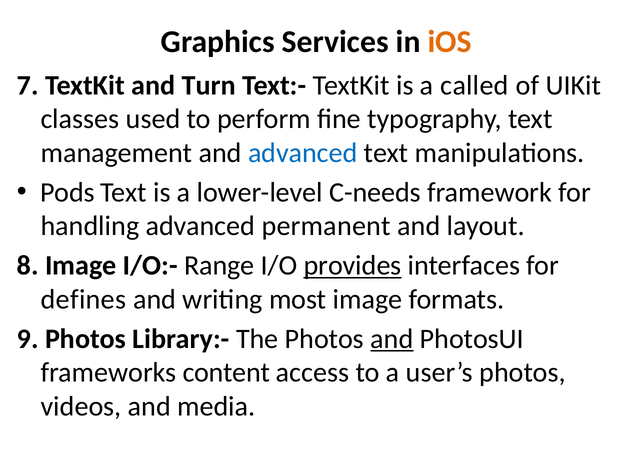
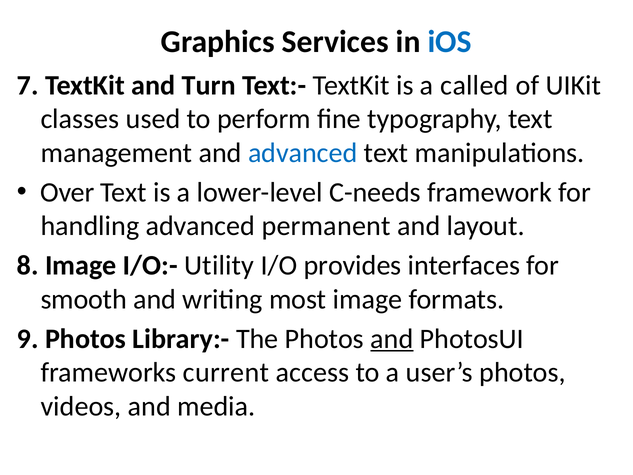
iOS colour: orange -> blue (450, 42)
Pods: Pods -> Over (67, 192)
Range: Range -> Utility (219, 265)
provides underline: present -> none (353, 265)
defines: defines -> smooth (84, 299)
content: content -> current (226, 372)
